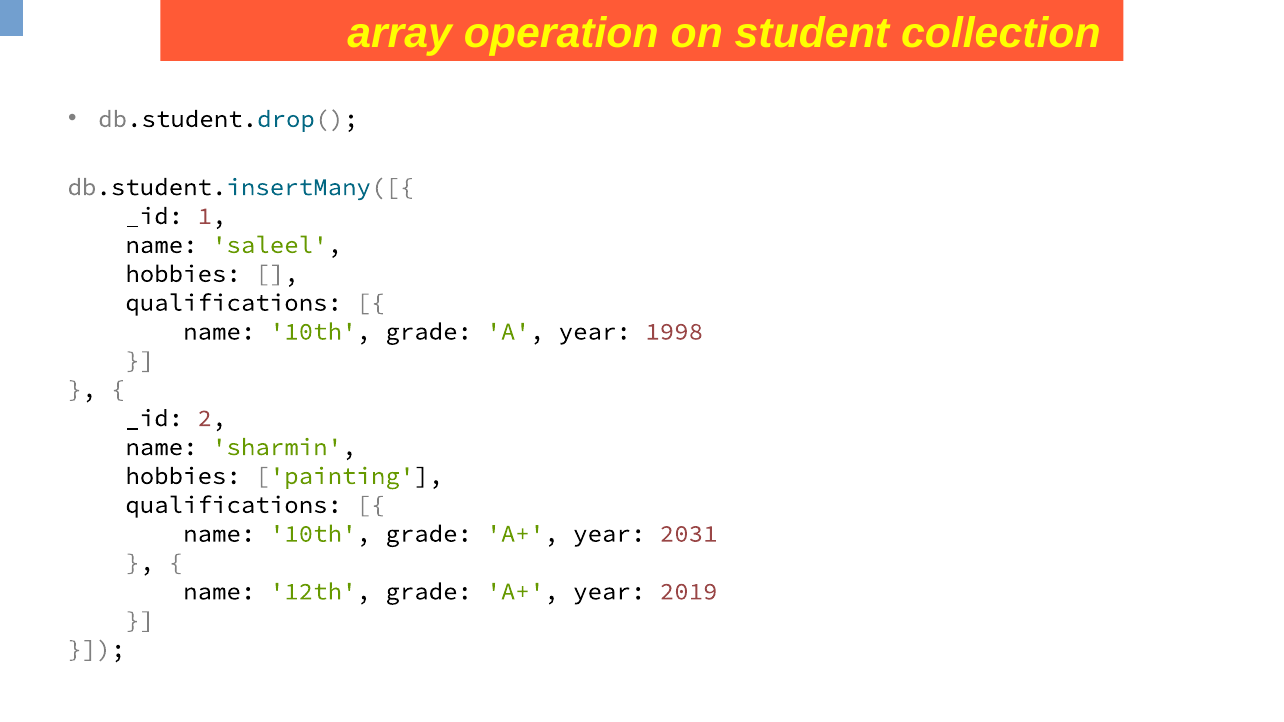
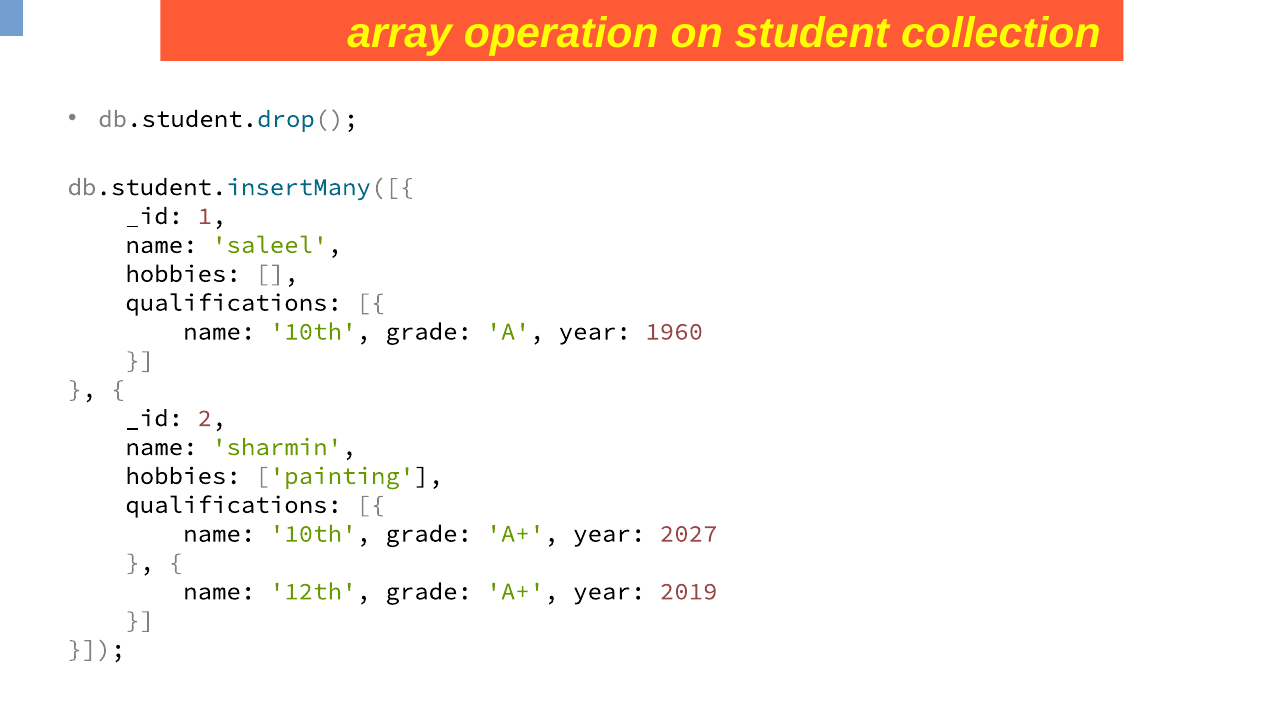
1998: 1998 -> 1960 (674, 332)
2031: 2031 -> 2027 (689, 534)
